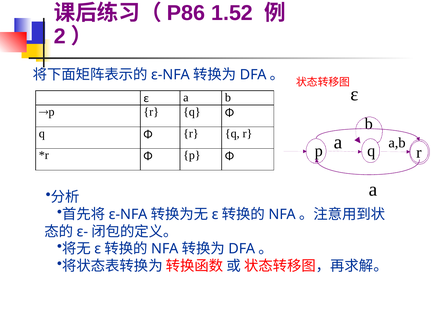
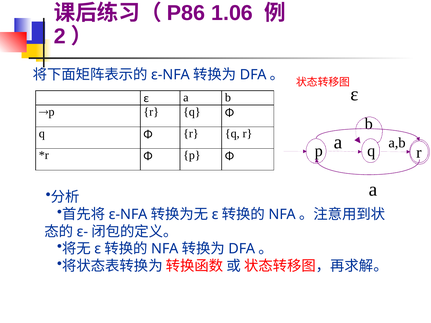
1.52: 1.52 -> 1.06 (232, 13)
